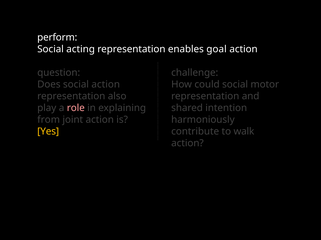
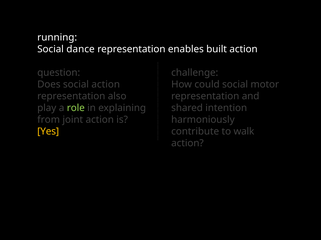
perform: perform -> running (57, 38)
acting: acting -> dance (81, 49)
goal: goal -> built (217, 49)
role colour: pink -> light green (76, 108)
